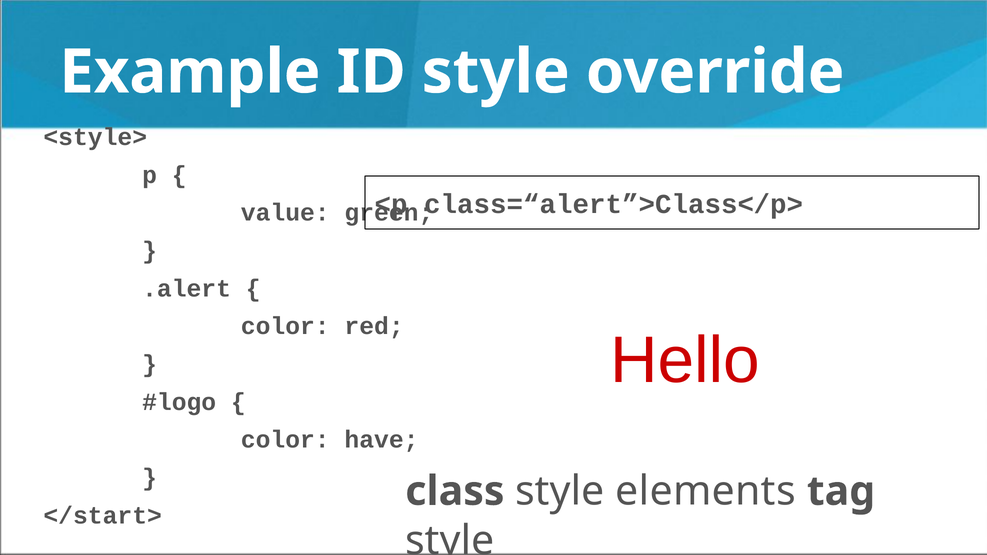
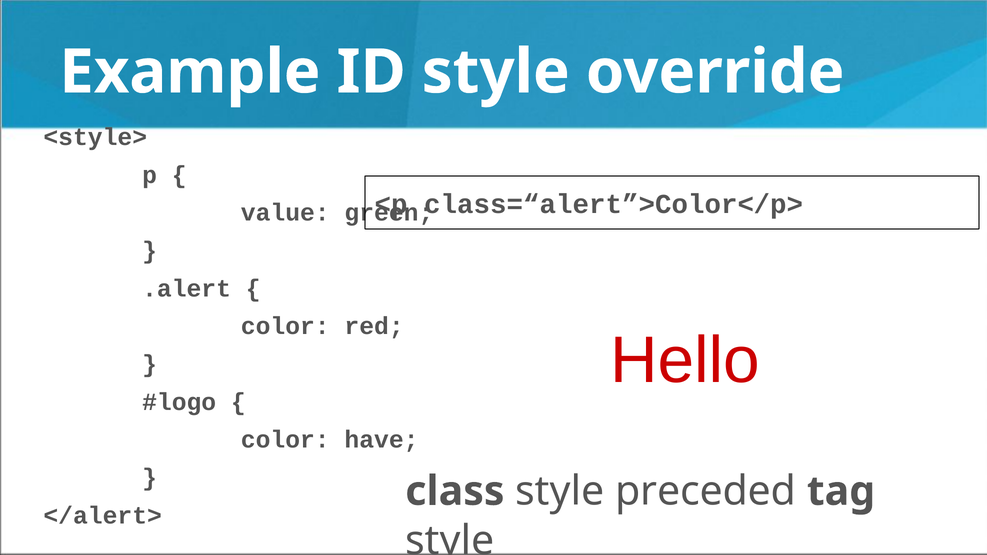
class=“alert”>Class</p>: class=“alert”>Class</p> -> class=“alert”>Color</p> (614, 204)
elements: elements -> preceded (706, 491)
</start>: </start> -> </alert> (103, 516)
